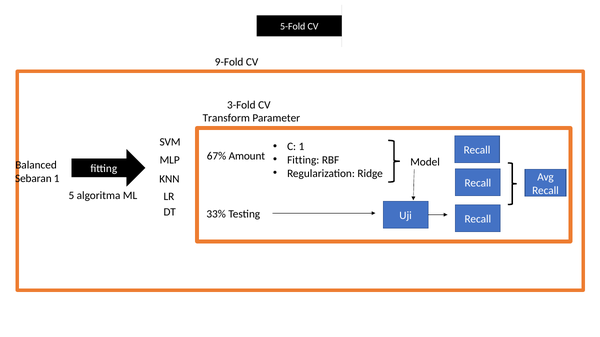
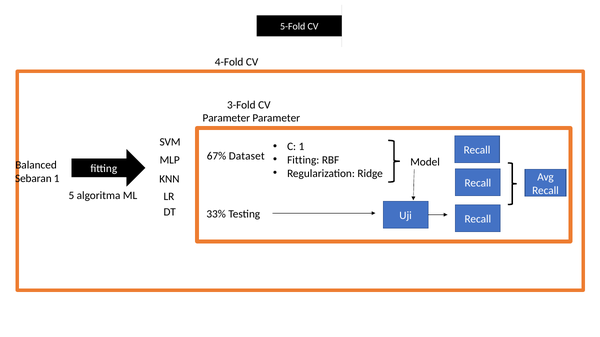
9-Fold: 9-Fold -> 4-Fold (229, 62)
Transform: Transform -> Parameter (226, 118)
Amount: Amount -> Dataset (247, 156)
